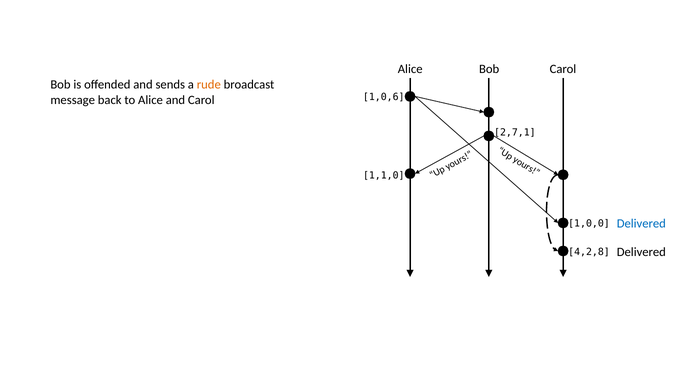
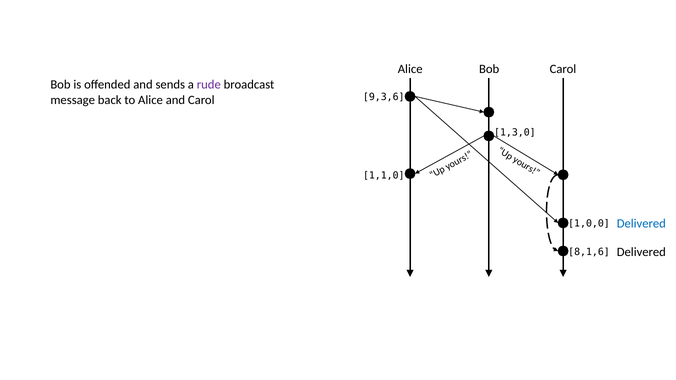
rude colour: orange -> purple (209, 85)
1,0,6: 1,0,6 -> 9,3,6 (384, 97)
2,7,1: 2,7,1 -> 1,3,0 (515, 133)
4,2,8: 4,2,8 -> 8,1,6 (589, 252)
